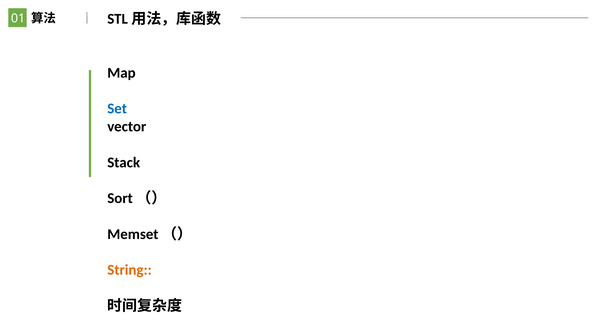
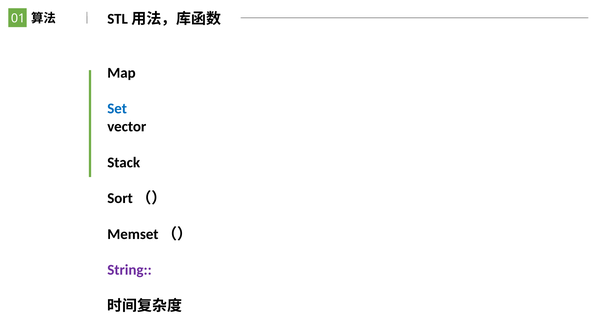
String colour: orange -> purple (130, 270)
